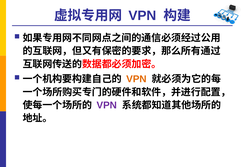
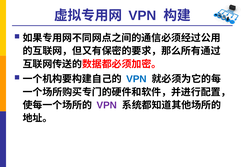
VPN colour: orange -> blue (136, 79)
